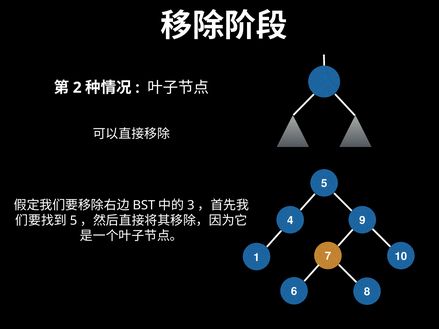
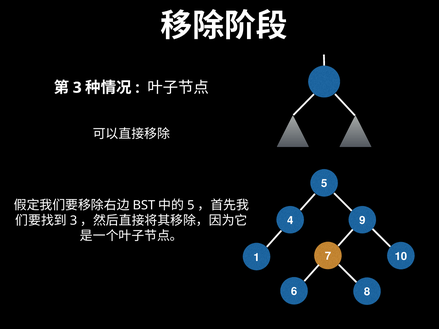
2: 2 -> 3 (77, 88)
3: 3 -> 5 (191, 205)
5: 5 -> 3 (74, 221)
